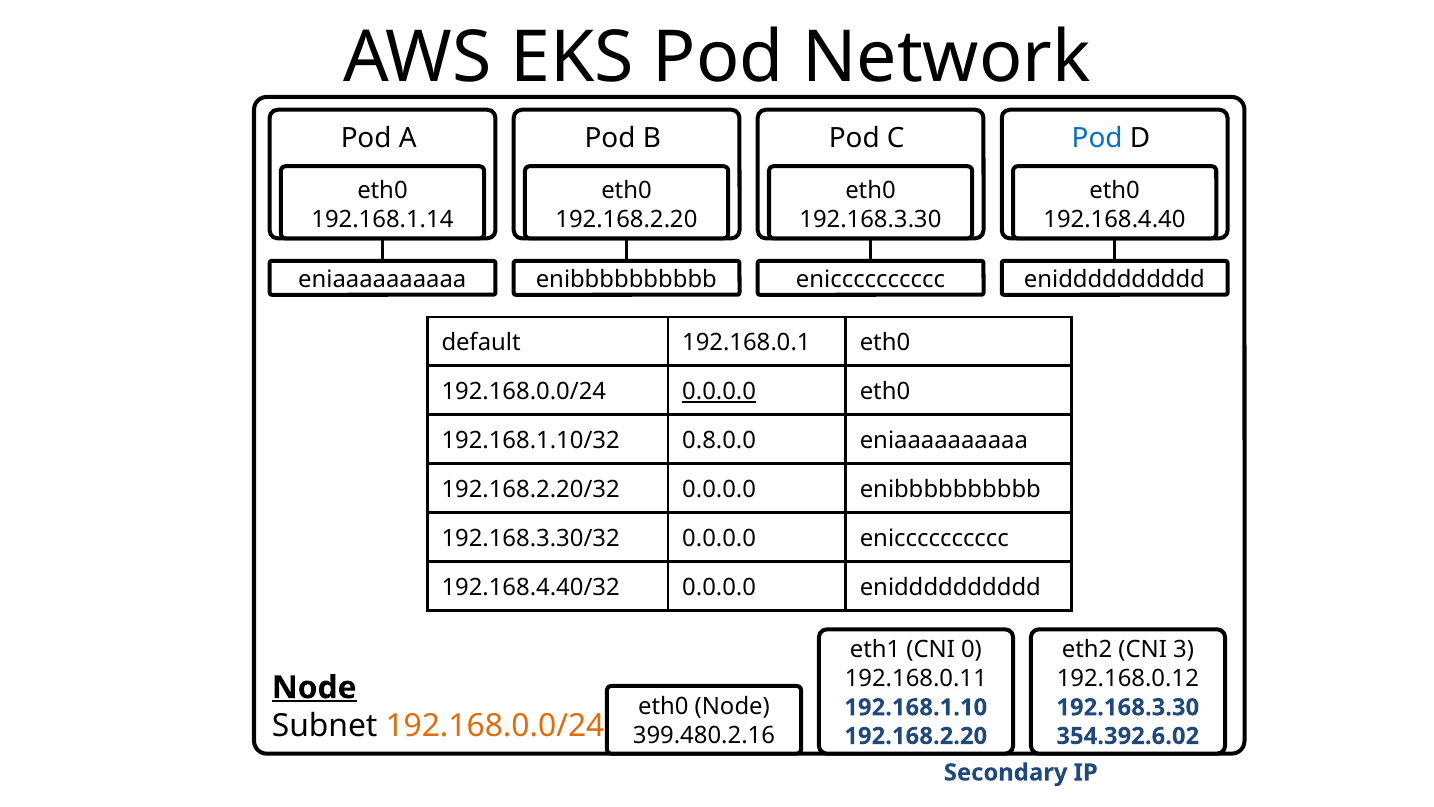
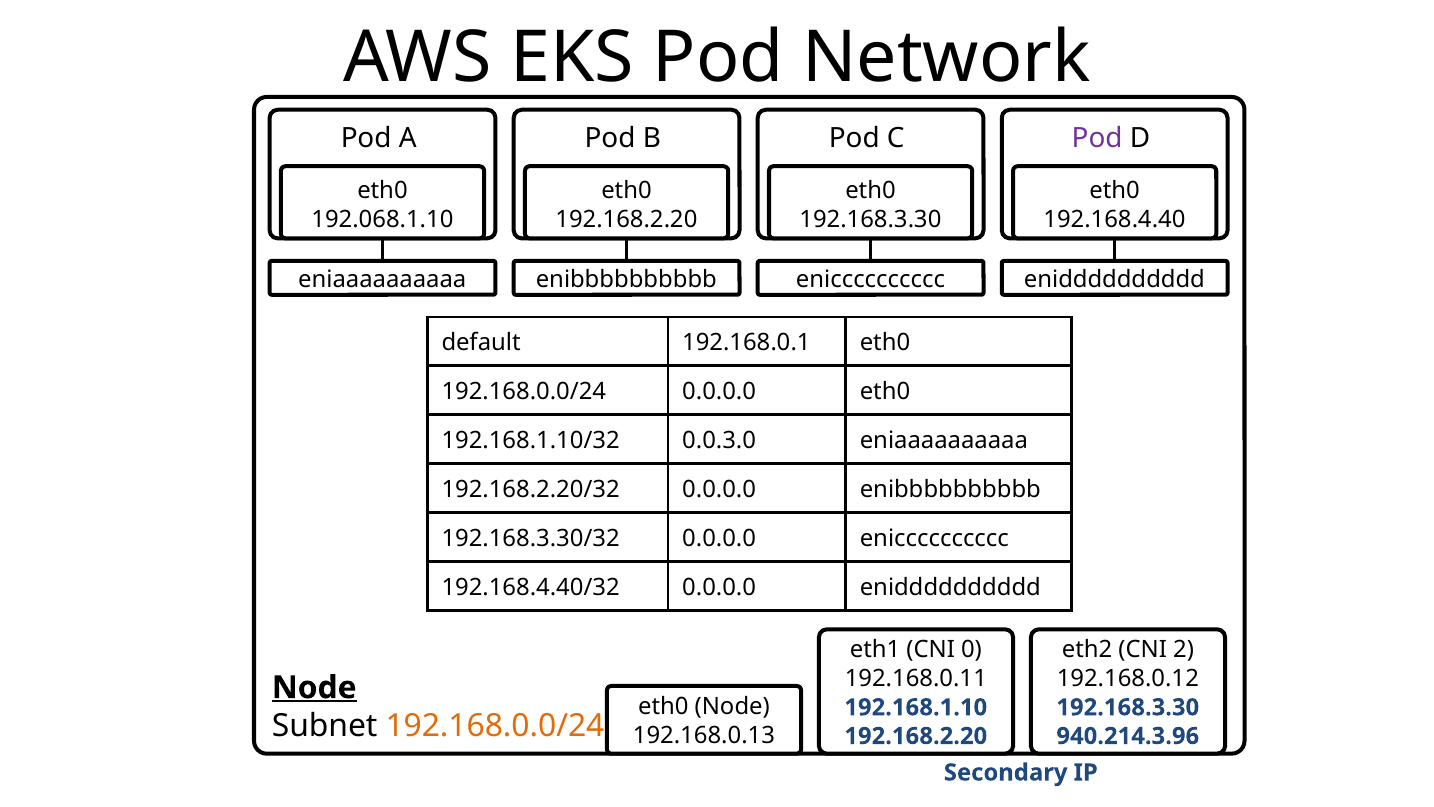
Pod colour: blue -> purple (1097, 138)
192.168.1.14: 192.168.1.14 -> 192.068.1.10 (382, 219)
0.0.0.0 underline: present -> none (719, 391)
0.8.0.0: 0.8.0.0 -> 0.0.3.0 (719, 440)
3: 3 -> 2 (1184, 650)
399.480.2.16: 399.480.2.16 -> 192.168.0.13 (704, 735)
354.392.6.02: 354.392.6.02 -> 940.214.3.96 (1128, 736)
